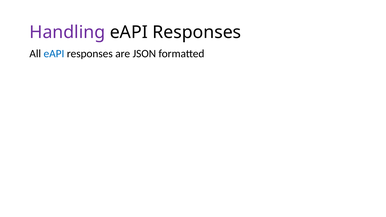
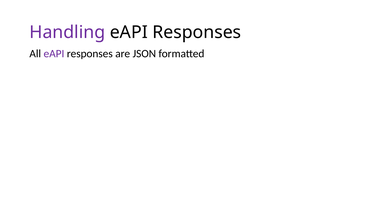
eAPI colour: blue -> purple (54, 54)
